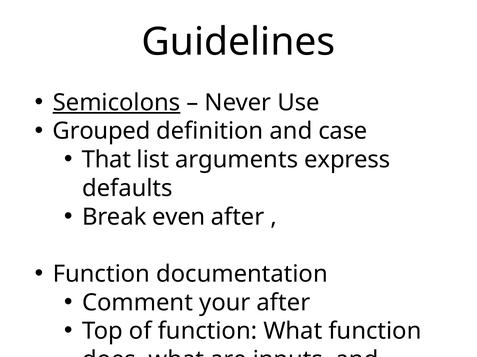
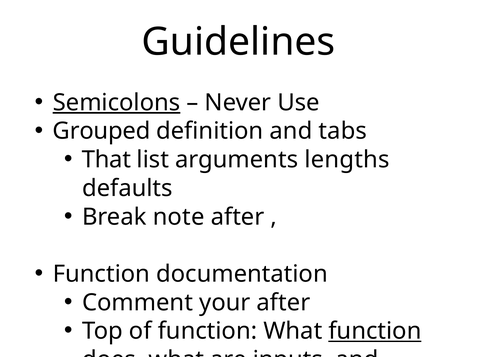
case: case -> tabs (343, 131)
express: express -> lengths (347, 160)
even: even -> note (179, 217)
function underline: none -> present (375, 332)
